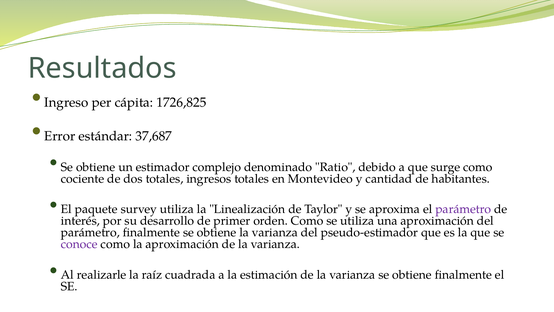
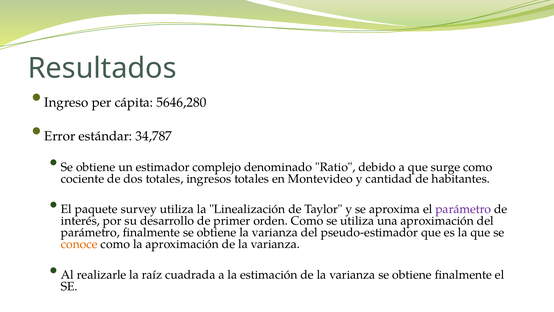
1726,825: 1726,825 -> 5646,280 (181, 102)
37,687: 37,687 -> 34,787 (154, 136)
conoce colour: purple -> orange (79, 244)
